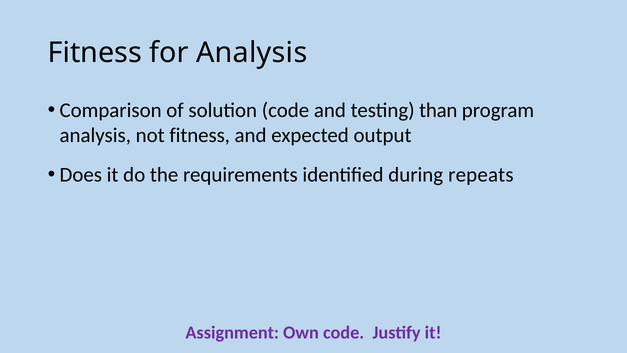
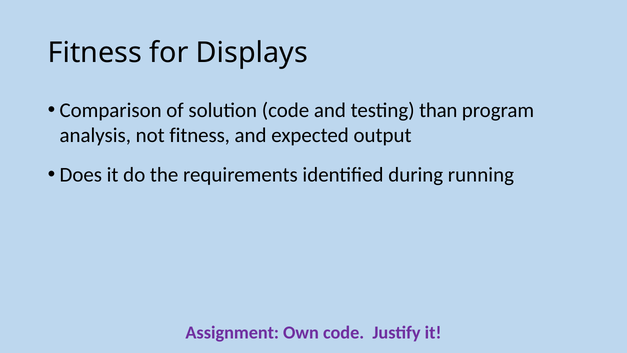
for Analysis: Analysis -> Displays (252, 53)
repeats: repeats -> running (481, 175)
